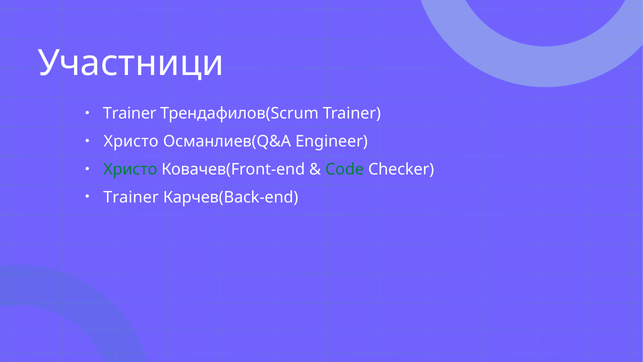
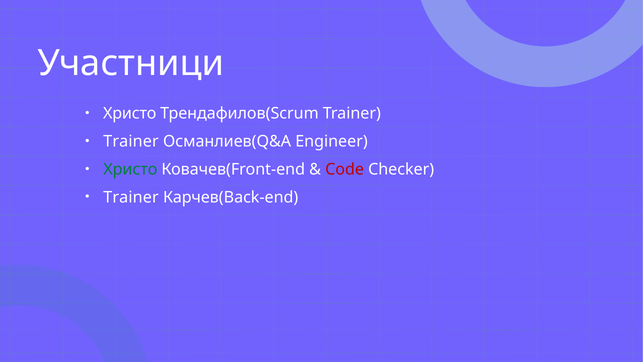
Trainer: Trainer -> Христо (130, 113)
Христо: Христо -> Trainer (131, 141)
Code colour: green -> red (345, 169)
